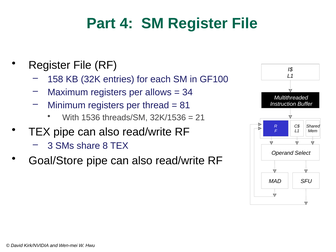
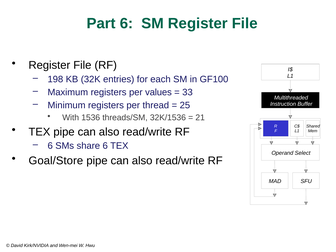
Part 4: 4 -> 6 (126, 23)
158: 158 -> 198 (55, 79)
allows: allows -> values (158, 92)
34: 34 -> 33 (187, 92)
81: 81 -> 25 (185, 105)
3: 3 -> 6 (50, 146)
share 8: 8 -> 6 (105, 146)
